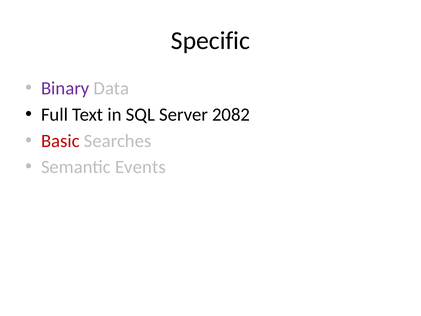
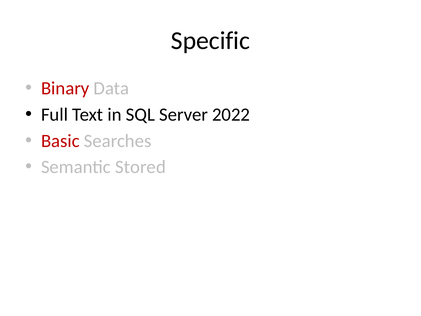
Binary colour: purple -> red (65, 88)
2082: 2082 -> 2022 (231, 115)
Events: Events -> Stored (140, 167)
